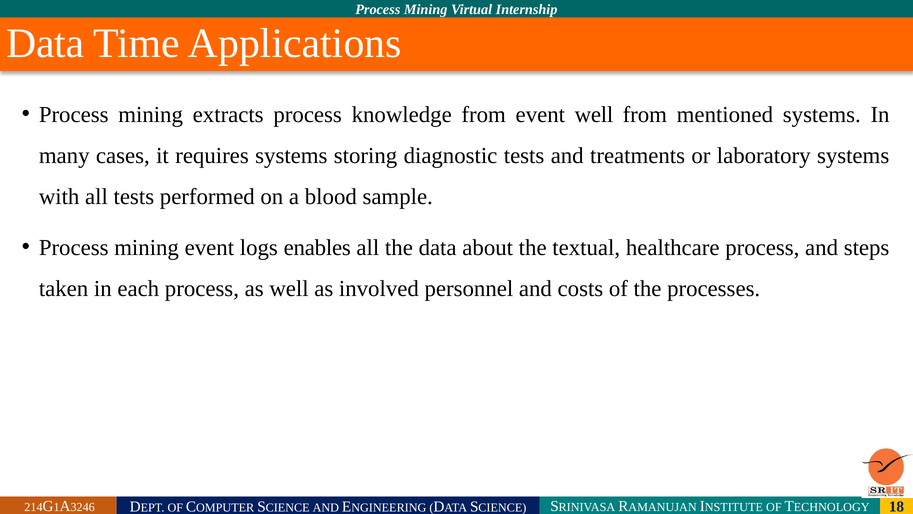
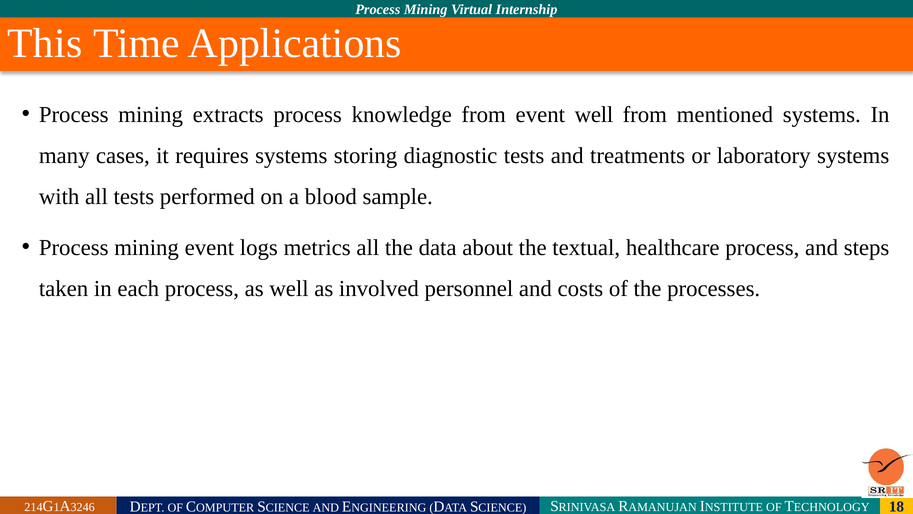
Data: Data -> This (45, 43)
enables: enables -> metrics (317, 247)
